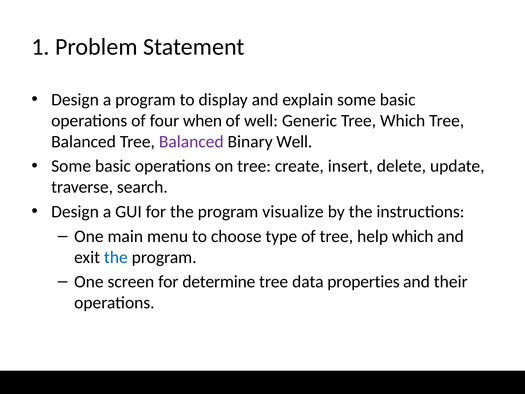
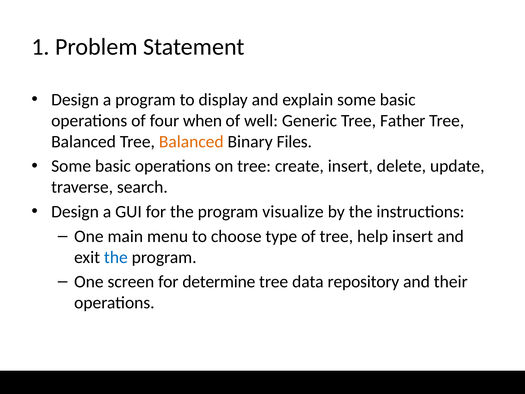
Tree Which: Which -> Father (403, 121)
Balanced colour: purple -> orange (191, 142)
Binary Well: Well -> Files (294, 142)
help which: which -> insert (413, 236)
properties: properties -> repository (363, 282)
